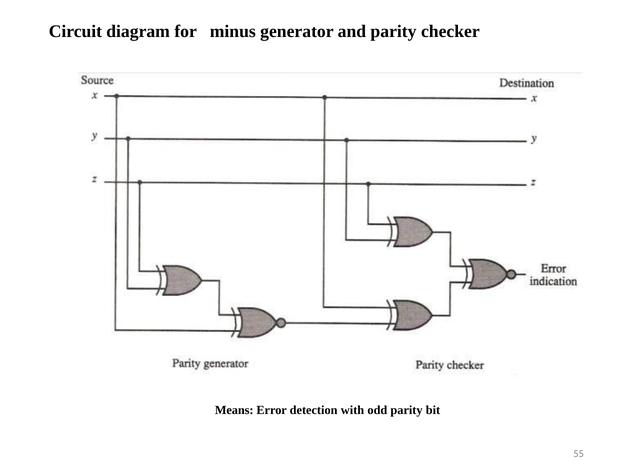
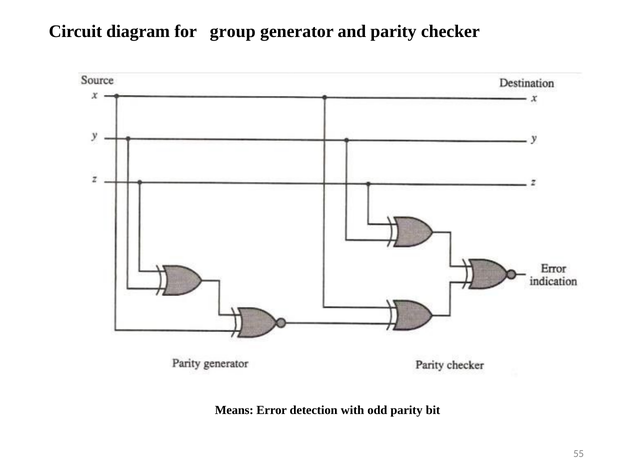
minus: minus -> group (233, 31)
